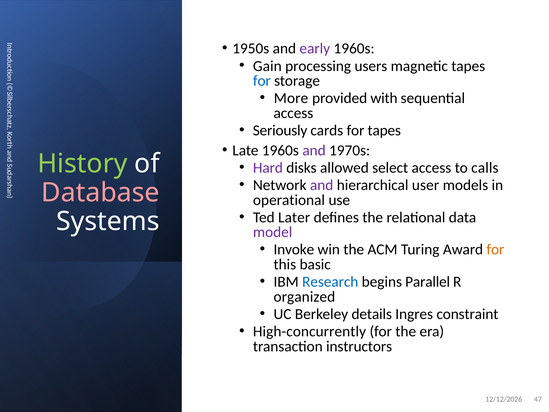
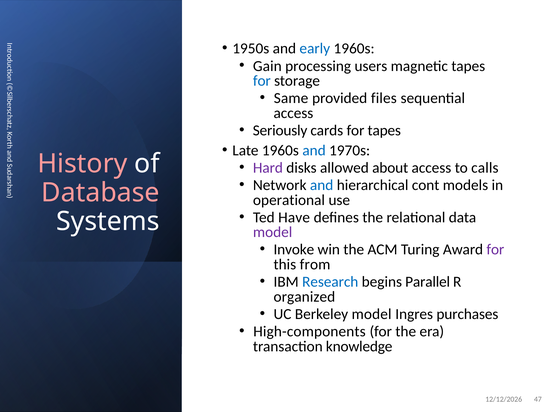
early colour: purple -> blue (315, 49)
More: More -> Same (291, 98)
with: with -> files (384, 98)
and colour: purple -> blue (314, 150)
History colour: light green -> pink (82, 164)
select: select -> about (390, 168)
and colour: purple -> blue (322, 185)
user: user -> cont (426, 185)
Later: Later -> Have (294, 217)
for colour: orange -> purple (495, 249)
basic: basic -> from (315, 264)
Berkeley details: details -> model (372, 314)
constraint: constraint -> purchases (467, 314)
High-concurrently: High-concurrently -> High-components (309, 331)
instructors: instructors -> knowledge (359, 346)
